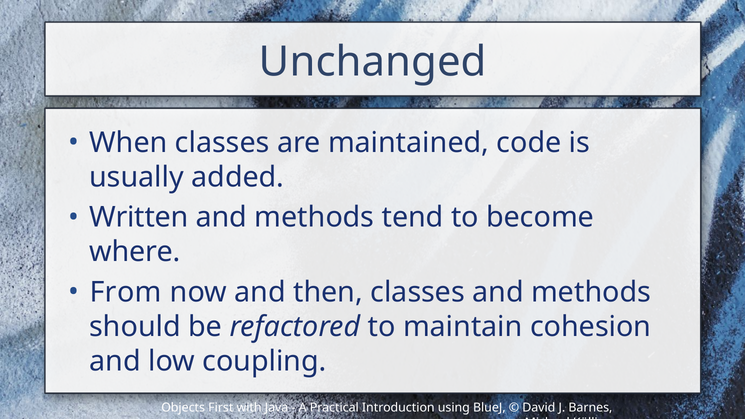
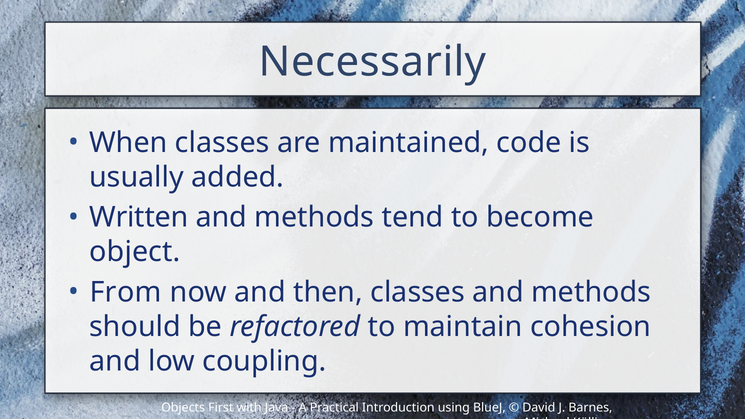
Unchanged: Unchanged -> Necessarily (373, 62)
where: where -> object (135, 252)
